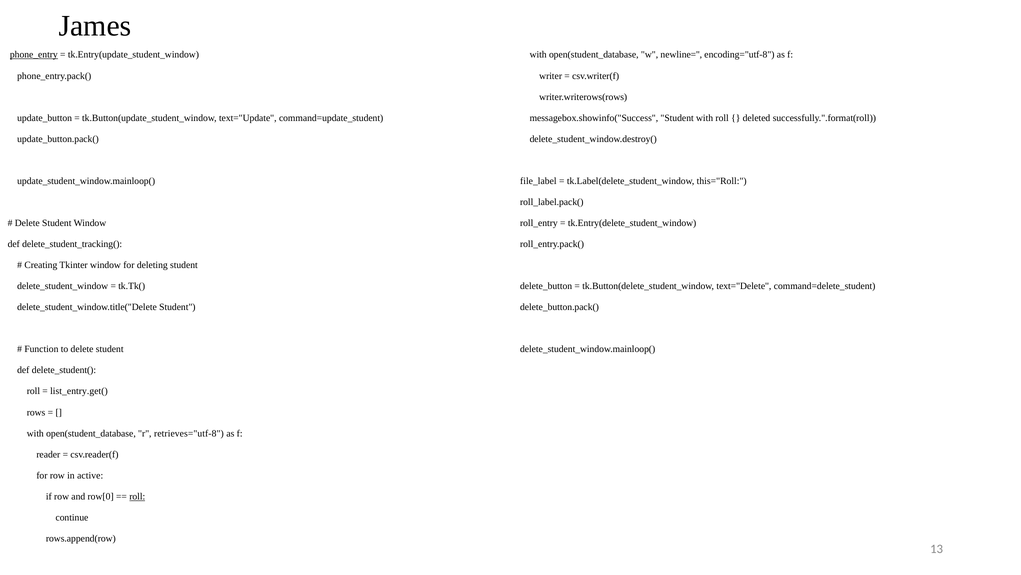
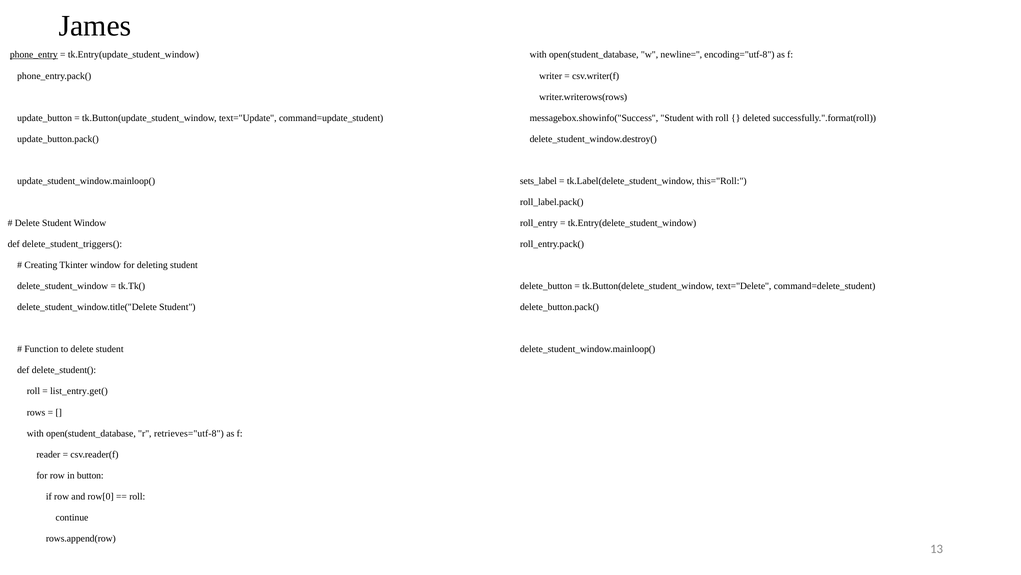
file_label: file_label -> sets_label (538, 181)
delete_student_tracking(: delete_student_tracking( -> delete_student_triggers( (72, 244)
active: active -> button (90, 475)
roll underline: present -> none (137, 496)
